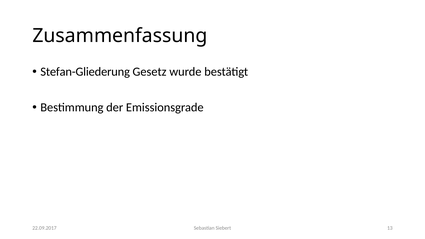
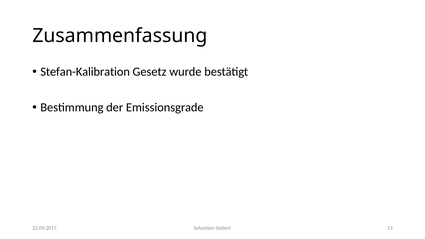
Stefan-Gliederung: Stefan-Gliederung -> Stefan-Kalibration (85, 72)
